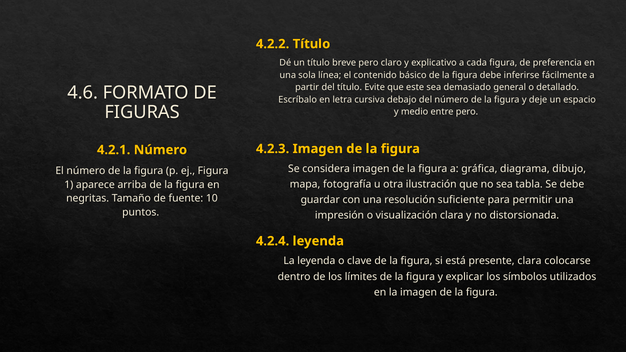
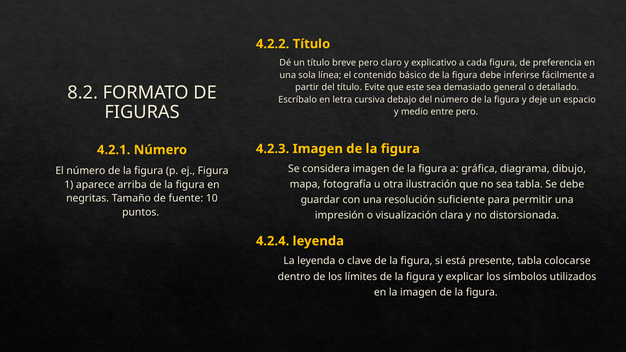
4.6: 4.6 -> 8.2 (83, 93)
presente clara: clara -> tabla (530, 261)
